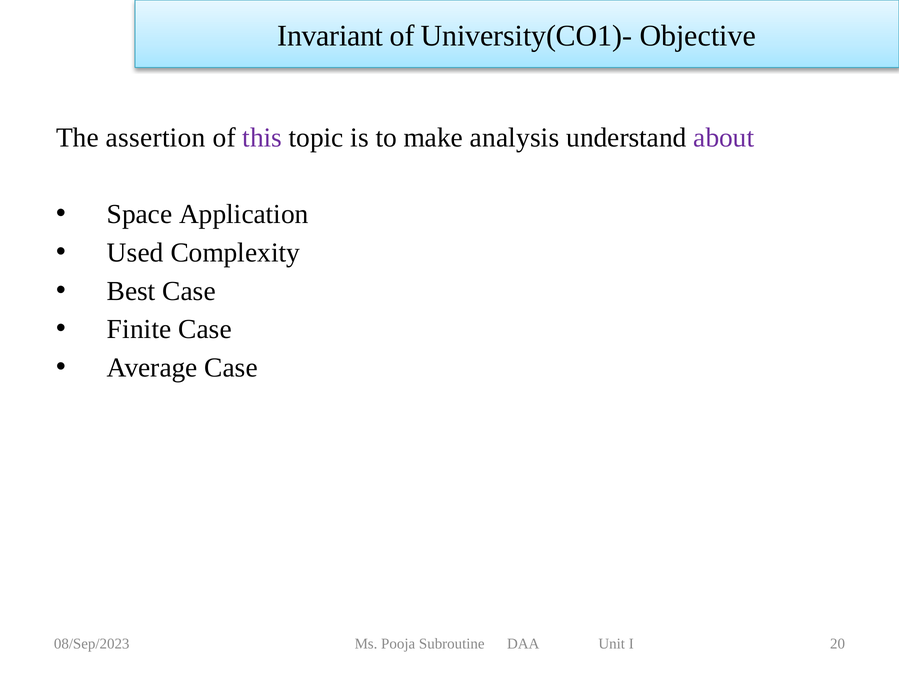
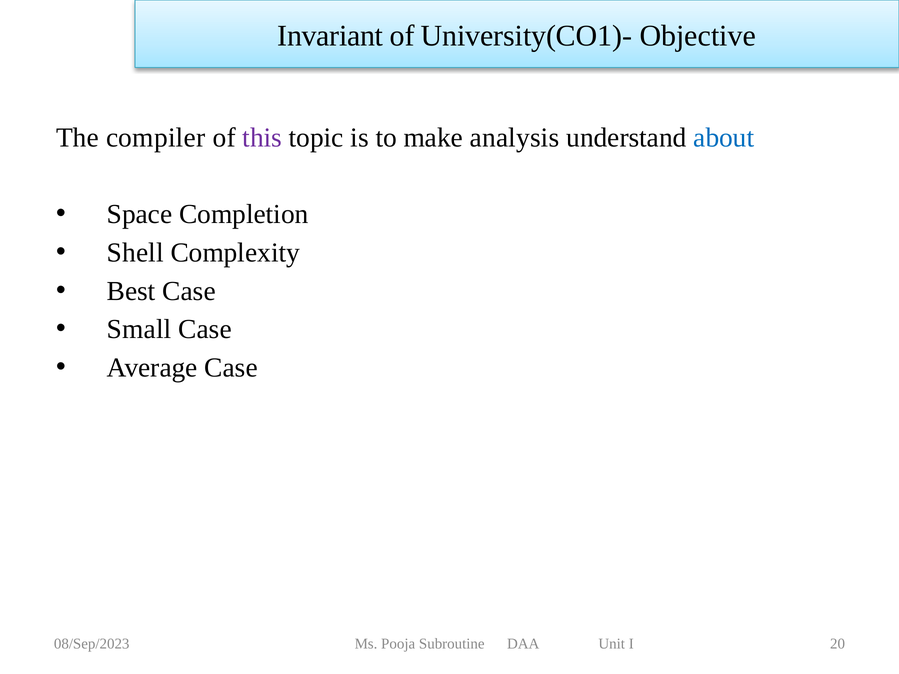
assertion: assertion -> compiler (156, 138)
about colour: purple -> blue (724, 138)
Application: Application -> Completion (244, 214)
Used: Used -> Shell (135, 253)
Finite: Finite -> Small (139, 330)
